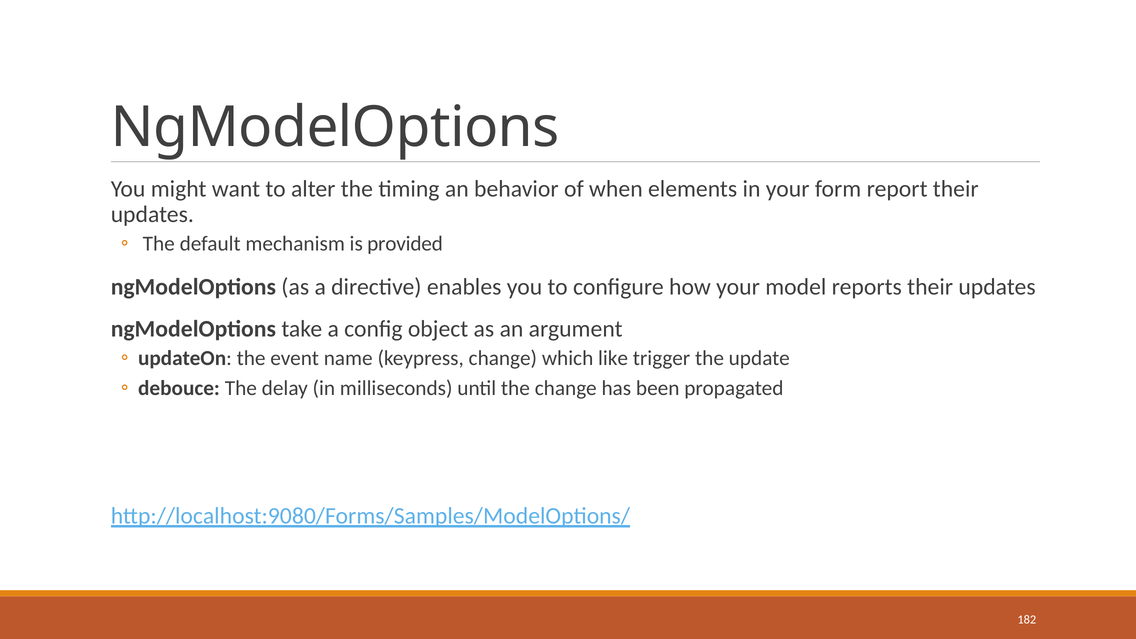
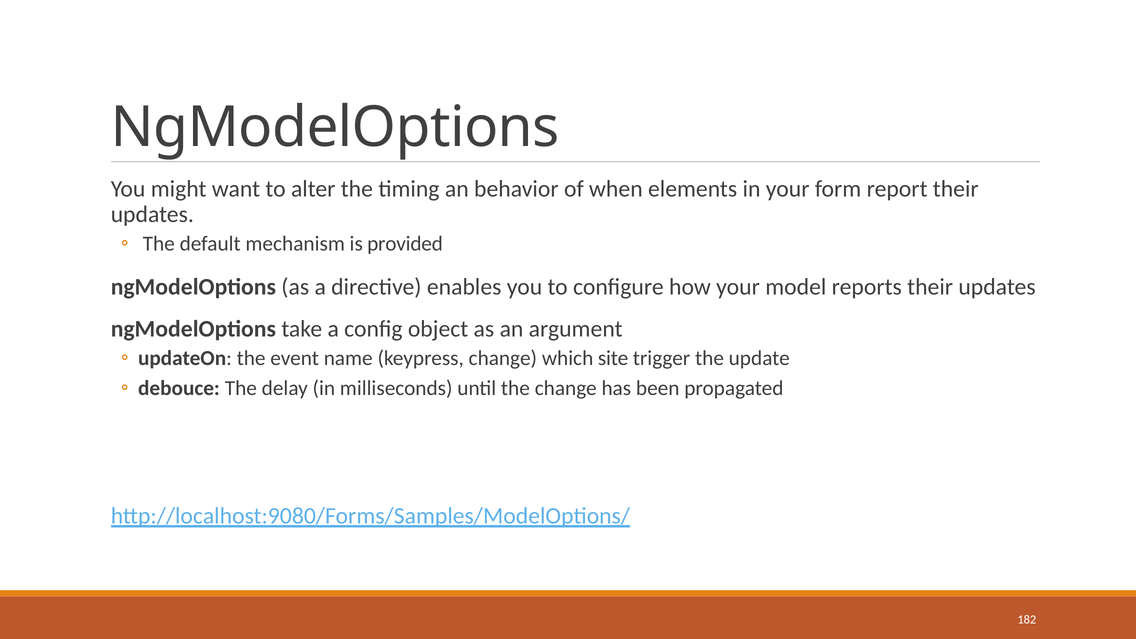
like: like -> site (613, 358)
